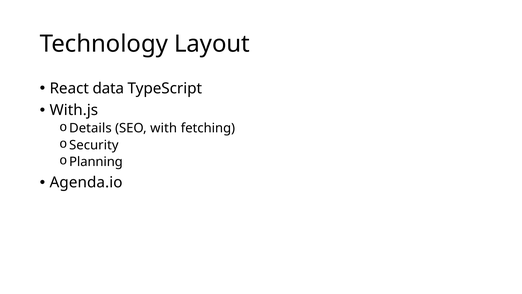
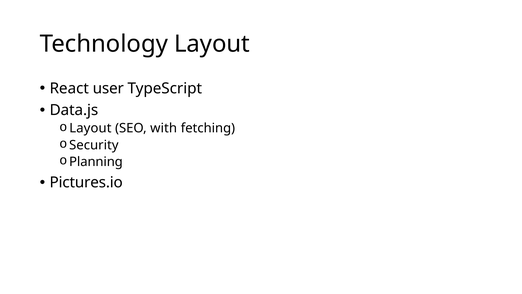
data: data -> user (108, 88)
With.js: With.js -> Data.js (74, 110)
Details: Details -> Layout (90, 128)
Agenda.io: Agenda.io -> Pictures.io (86, 182)
